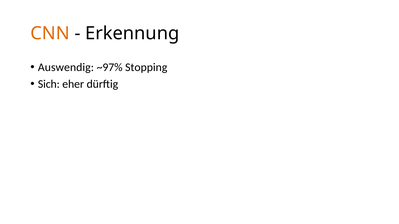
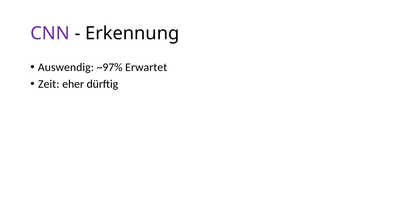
CNN colour: orange -> purple (50, 34)
Stopping: Stopping -> Erwartet (146, 67)
Sich: Sich -> Zeit (49, 84)
